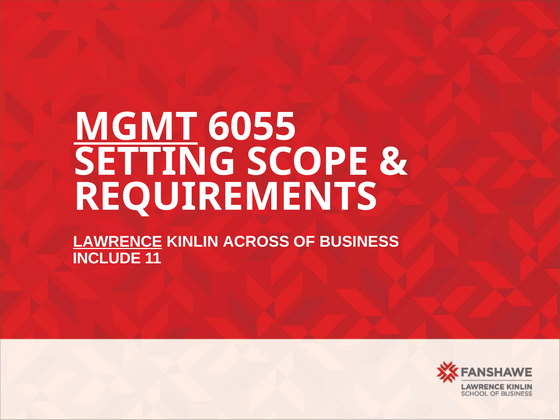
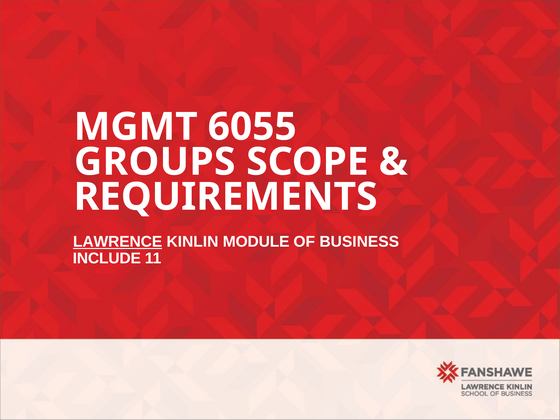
MGMT underline: present -> none (136, 127)
SETTING: SETTING -> GROUPS (155, 162)
ACROSS: ACROSS -> MODULE (256, 242)
